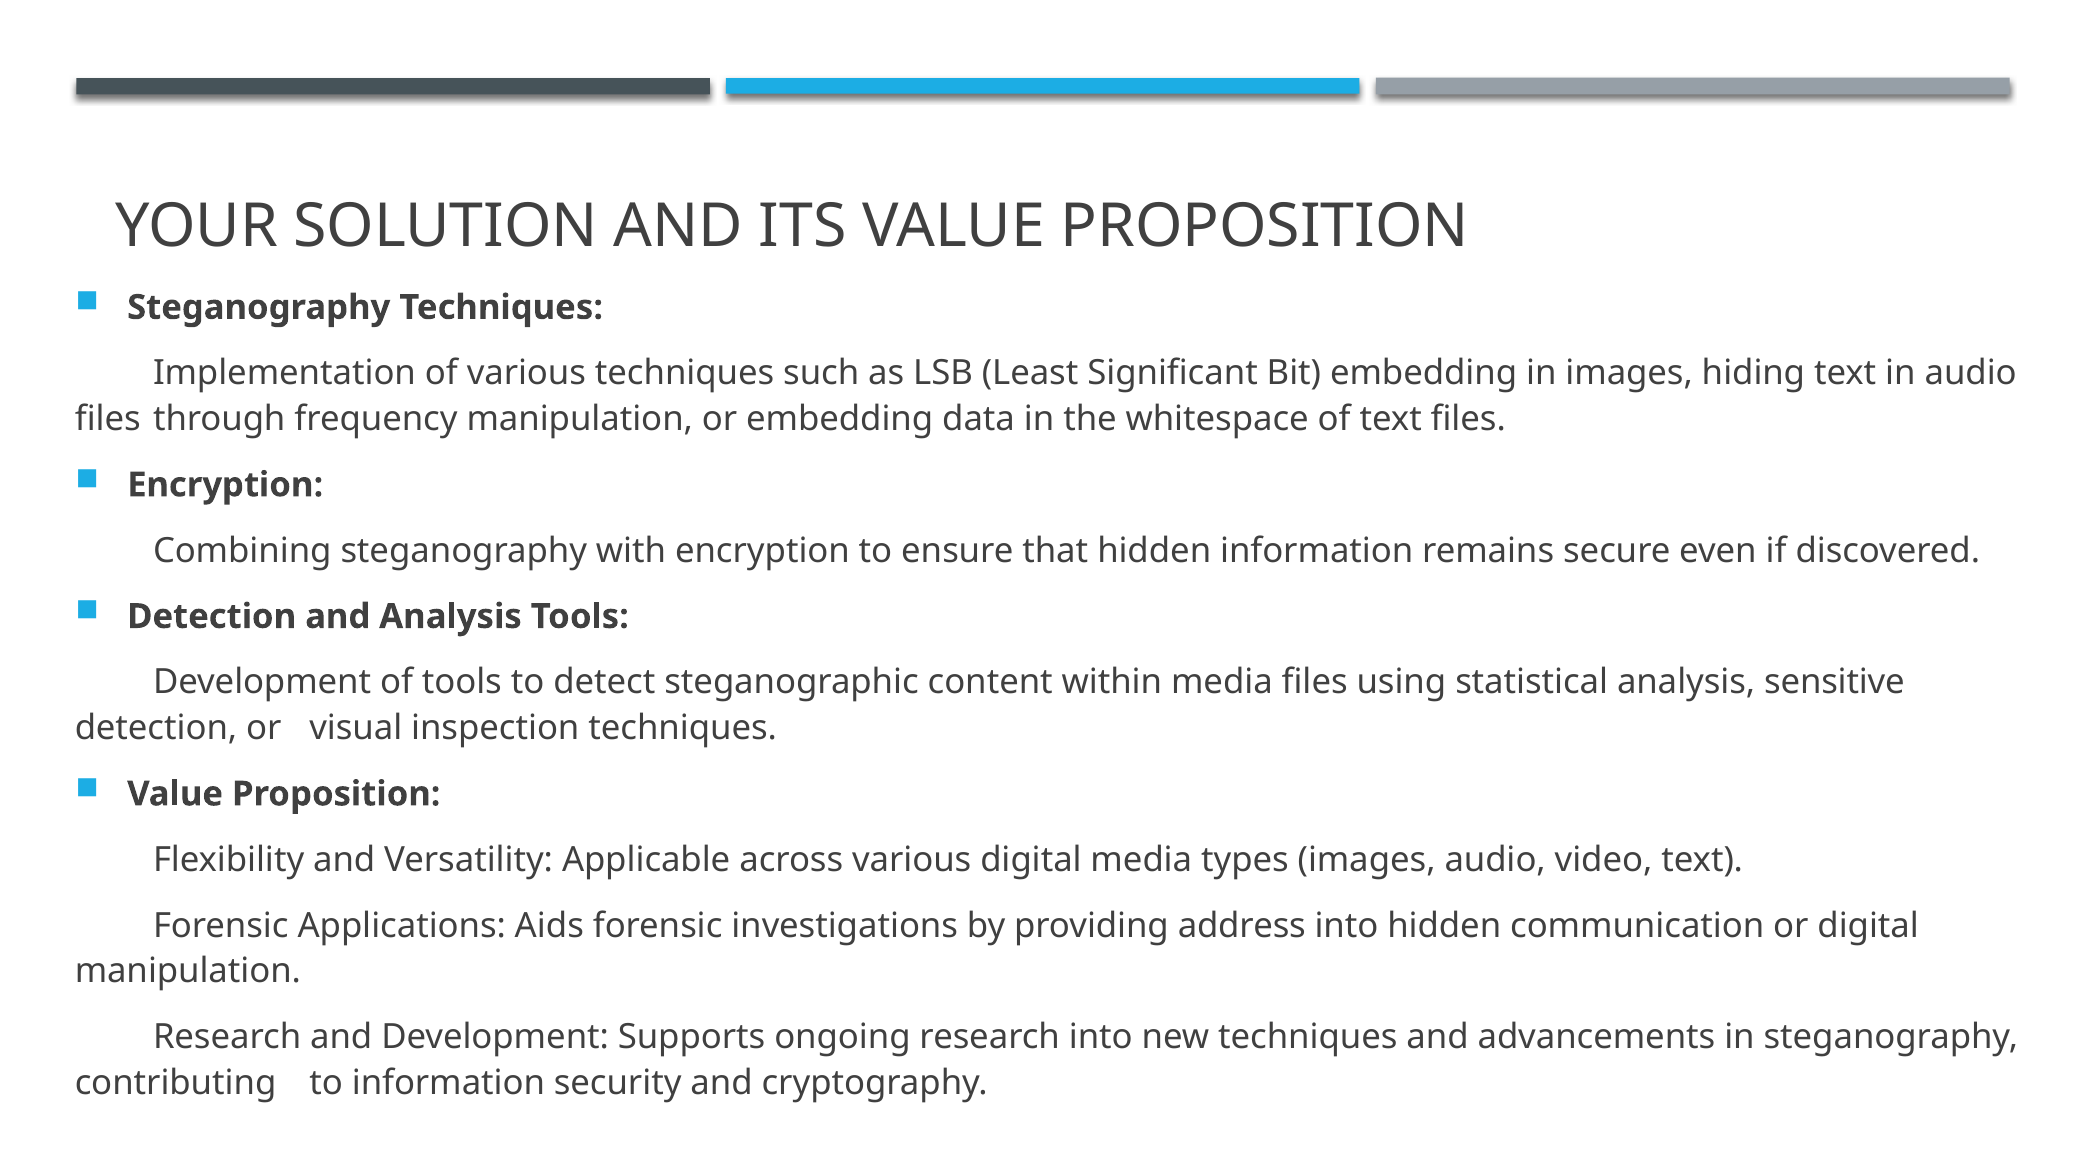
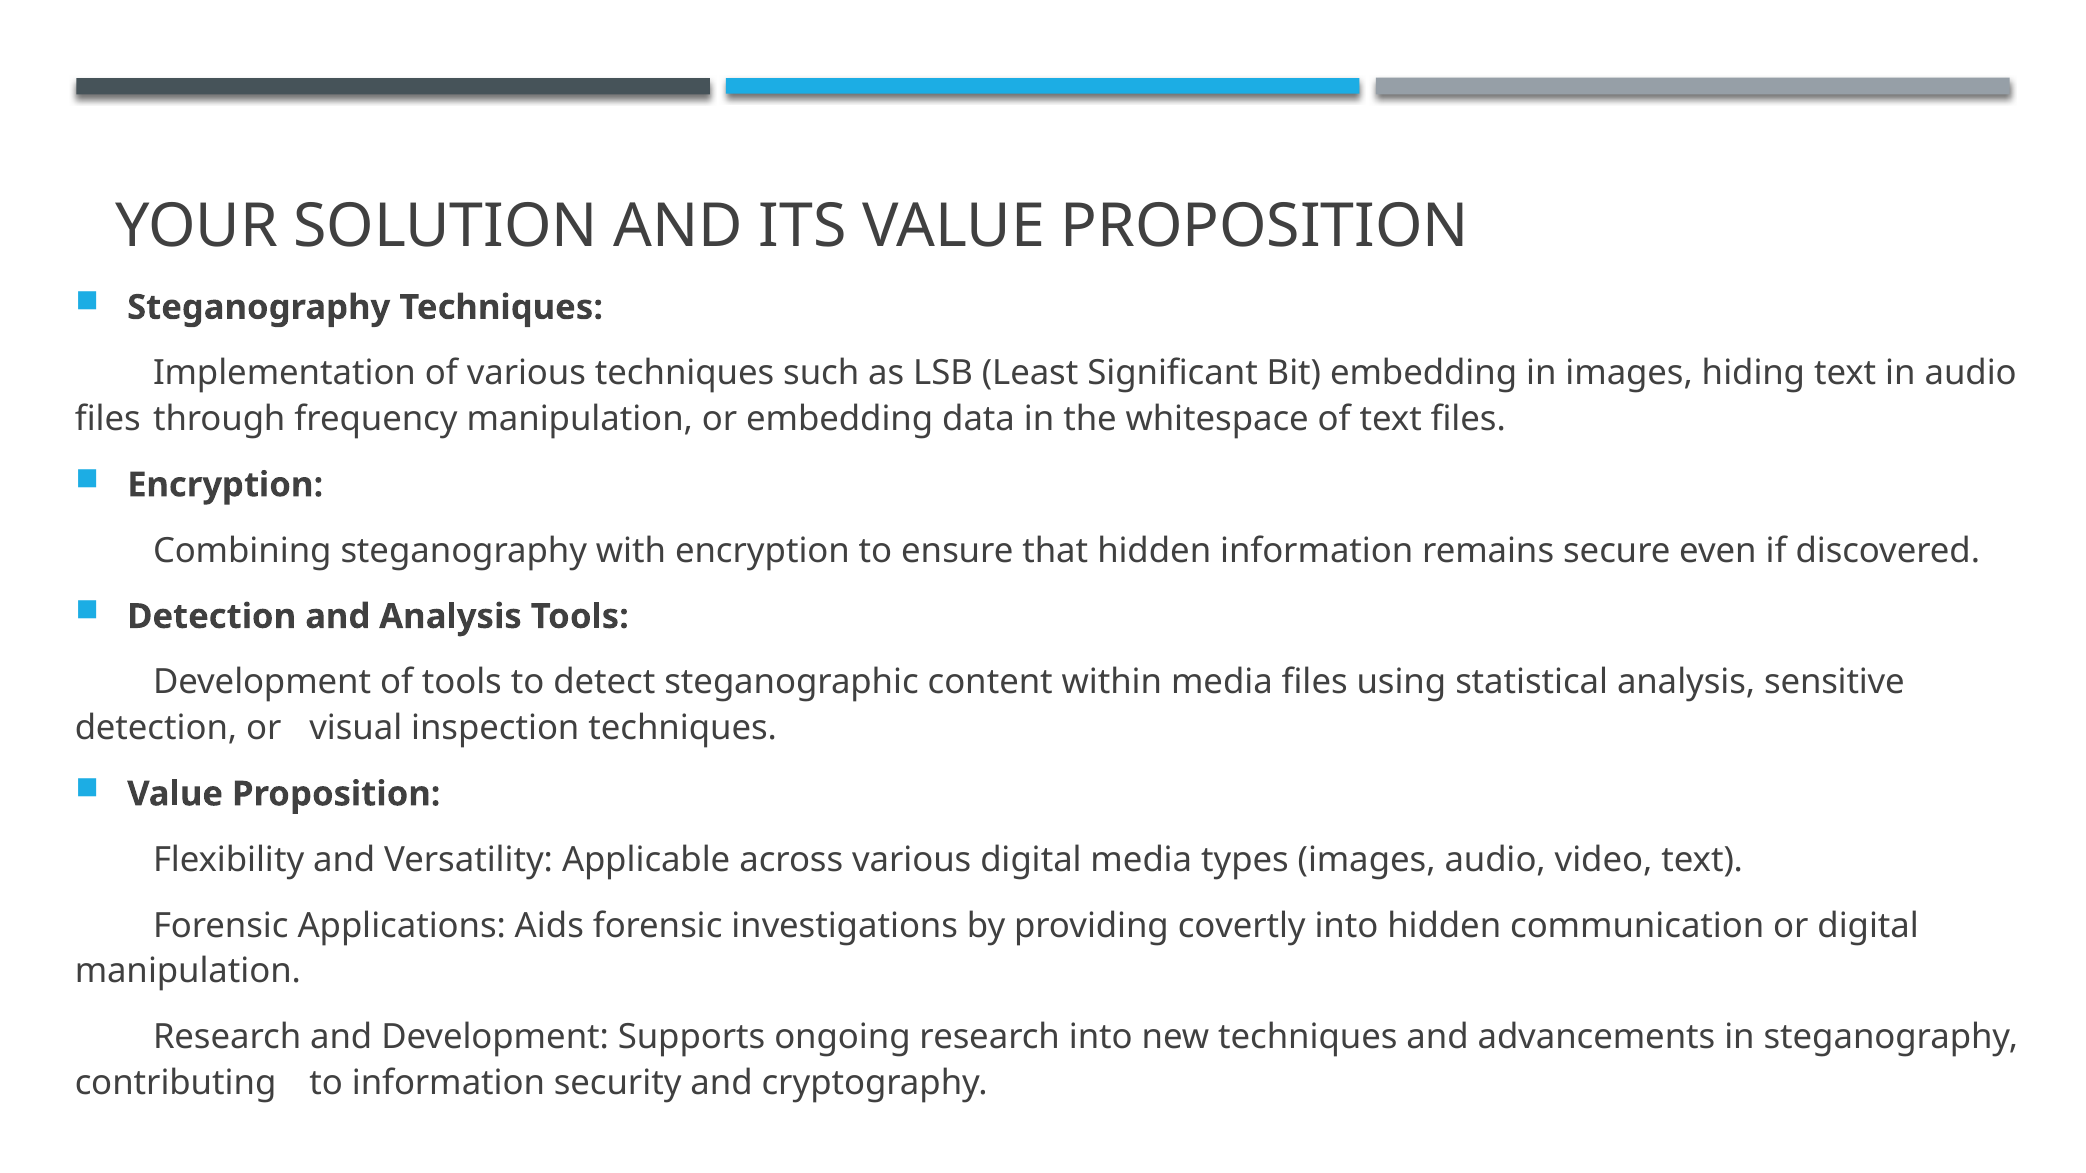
address: address -> covertly (1242, 926)
